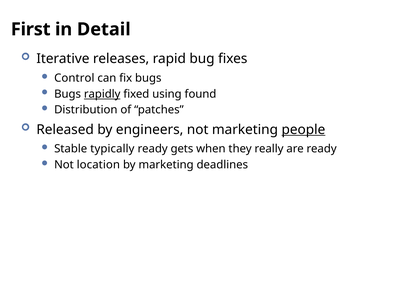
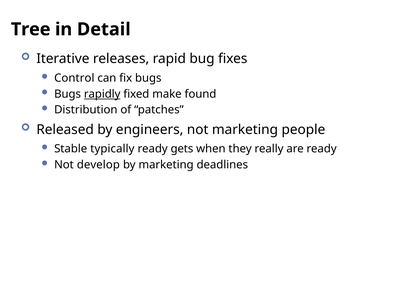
First: First -> Tree (31, 29)
using: using -> make (167, 94)
people underline: present -> none (303, 130)
location: location -> develop (98, 165)
